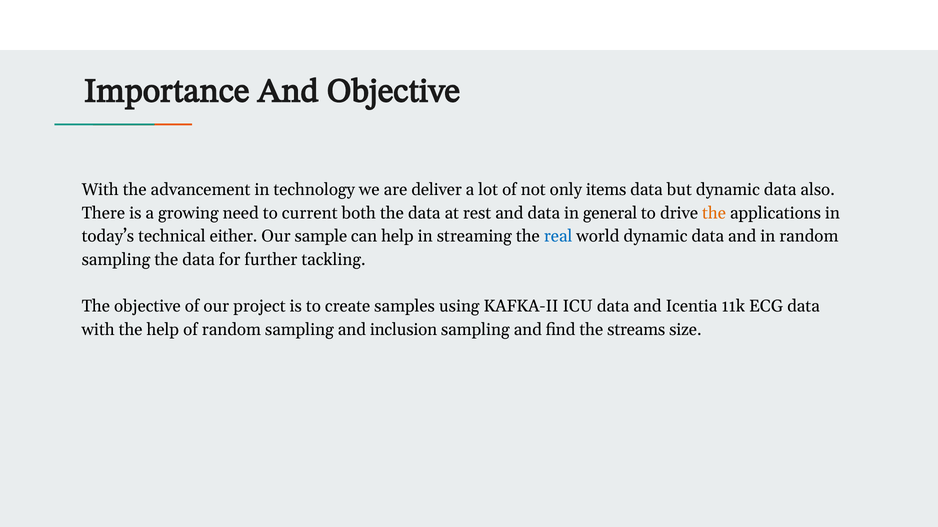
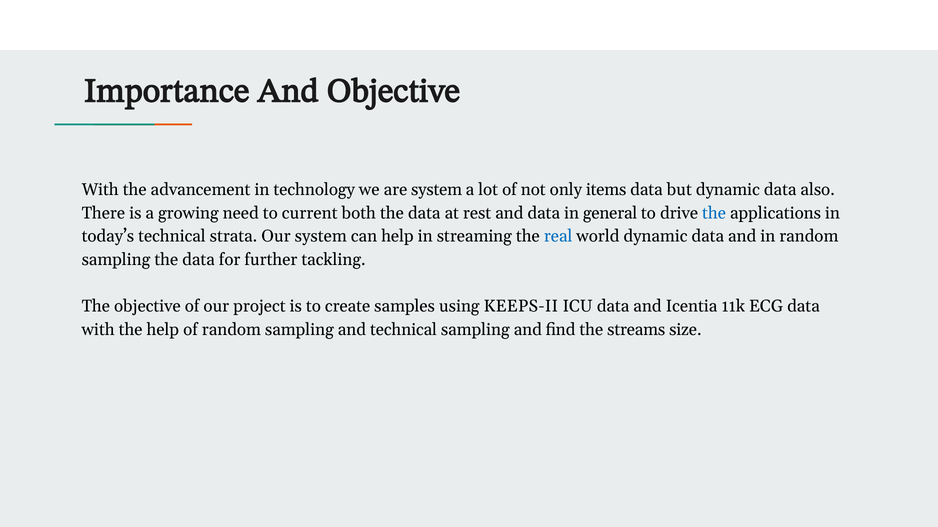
are deliver: deliver -> system (437, 190)
the colour: orange -> blue (714, 213)
either: either -> strata (233, 237)
Our sample: sample -> system (321, 237)
KAFKA-II: KAFKA-II -> KEEPS-II (521, 307)
and inclusion: inclusion -> technical (403, 330)
